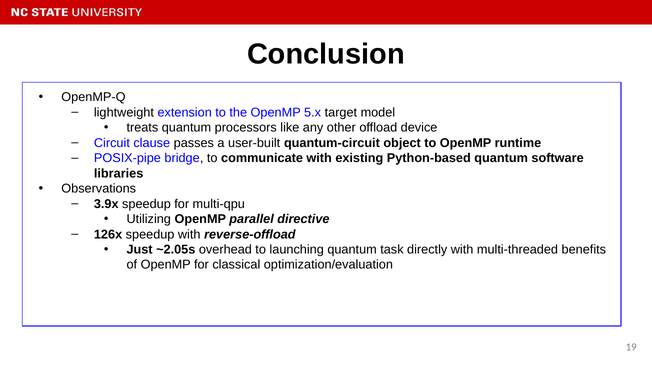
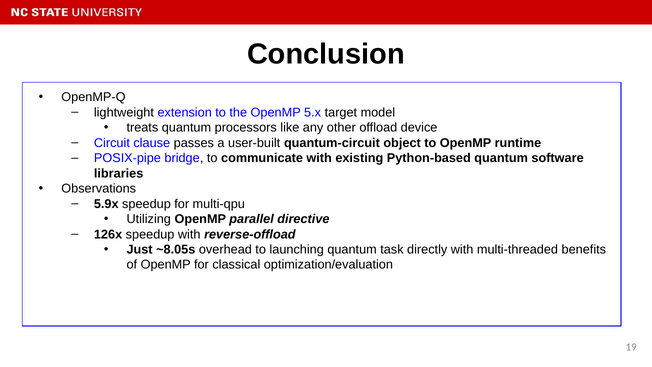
3.9x: 3.9x -> 5.9x (106, 204)
~2.05s: ~2.05s -> ~8.05s (176, 249)
